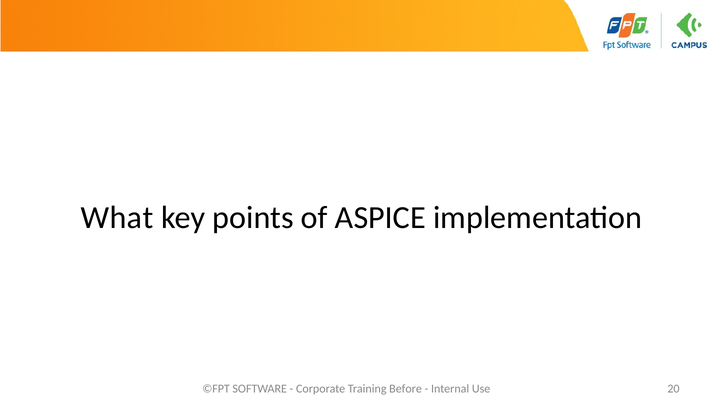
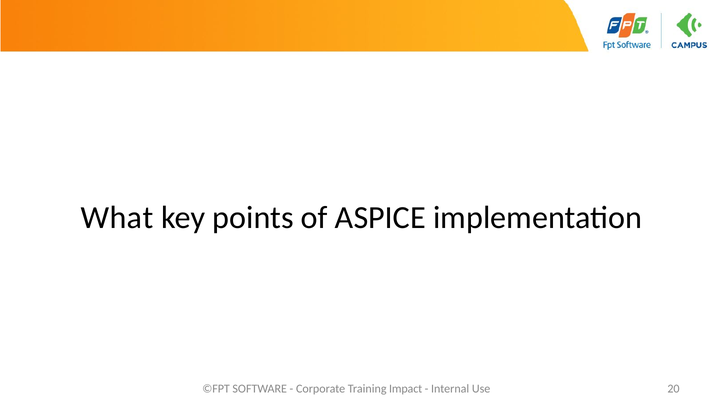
Before: Before -> Impact (406, 388)
